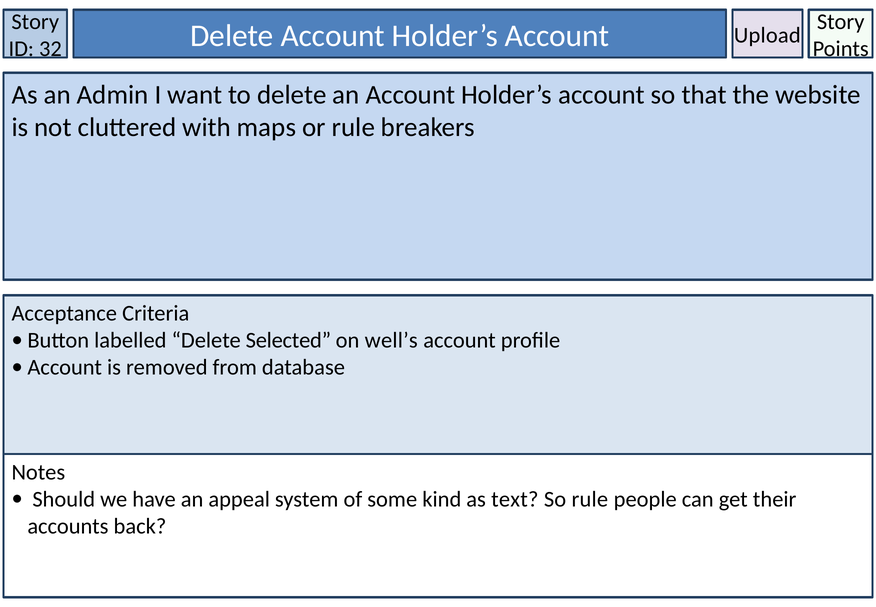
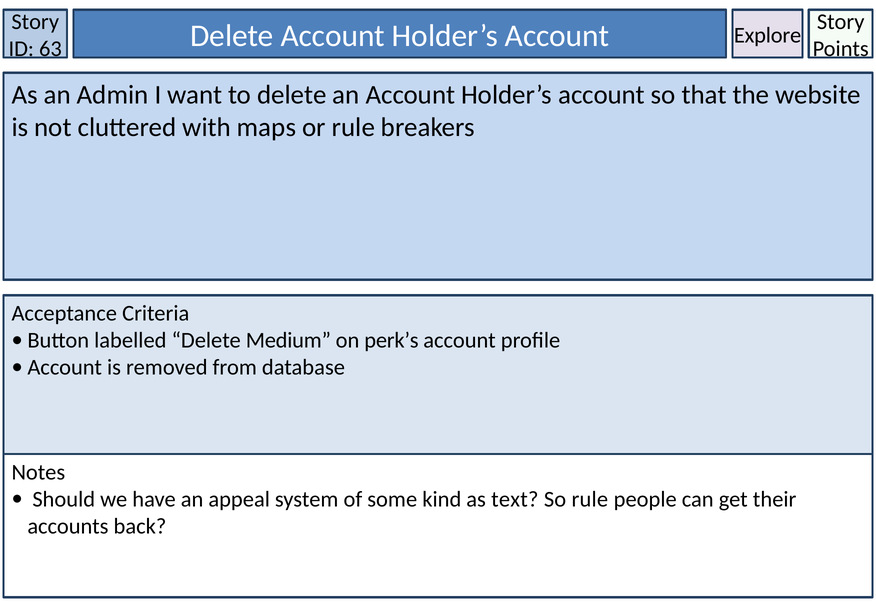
Upload: Upload -> Explore (768, 35)
32: 32 -> 63 (50, 49)
Selected: Selected -> Medium (288, 340)
well’s: well’s -> perk’s (391, 340)
